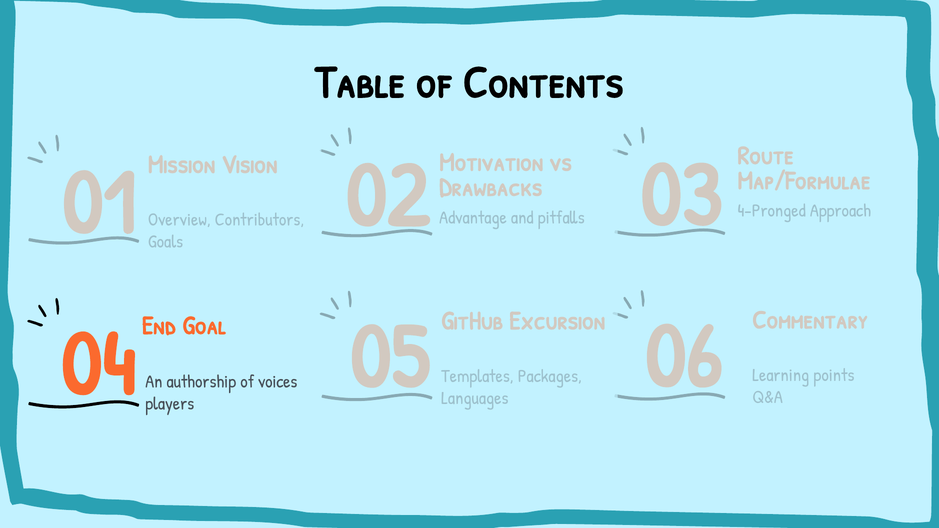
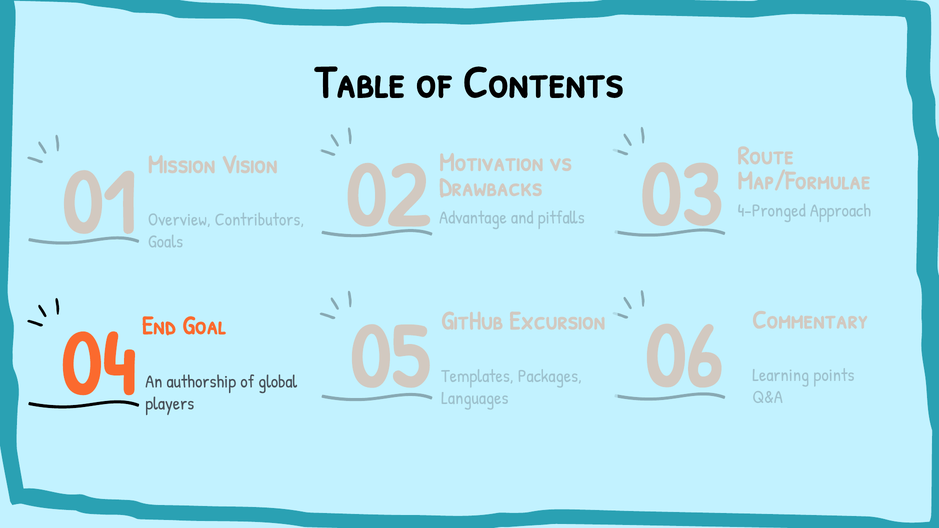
voices: voices -> global (278, 382)
